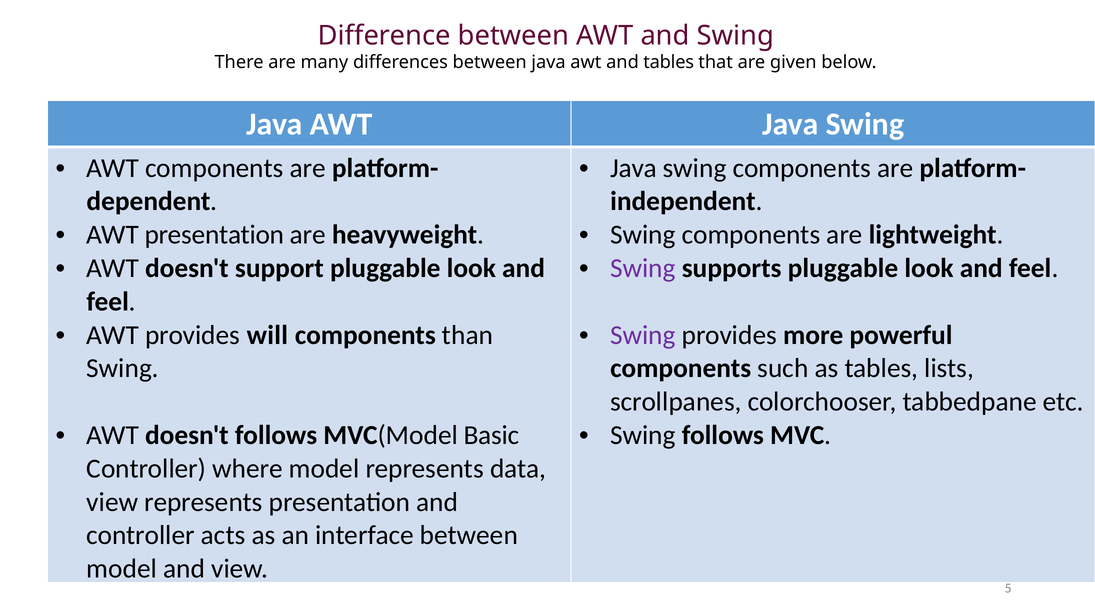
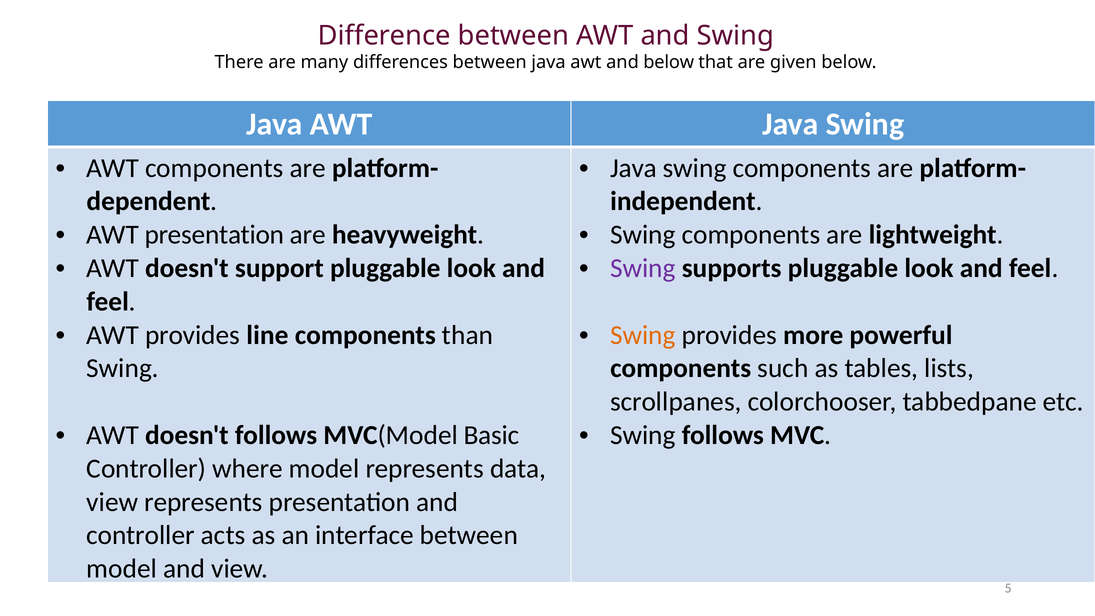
and tables: tables -> below (669, 62)
will: will -> line (267, 335)
Swing colour: purple -> orange (643, 335)
